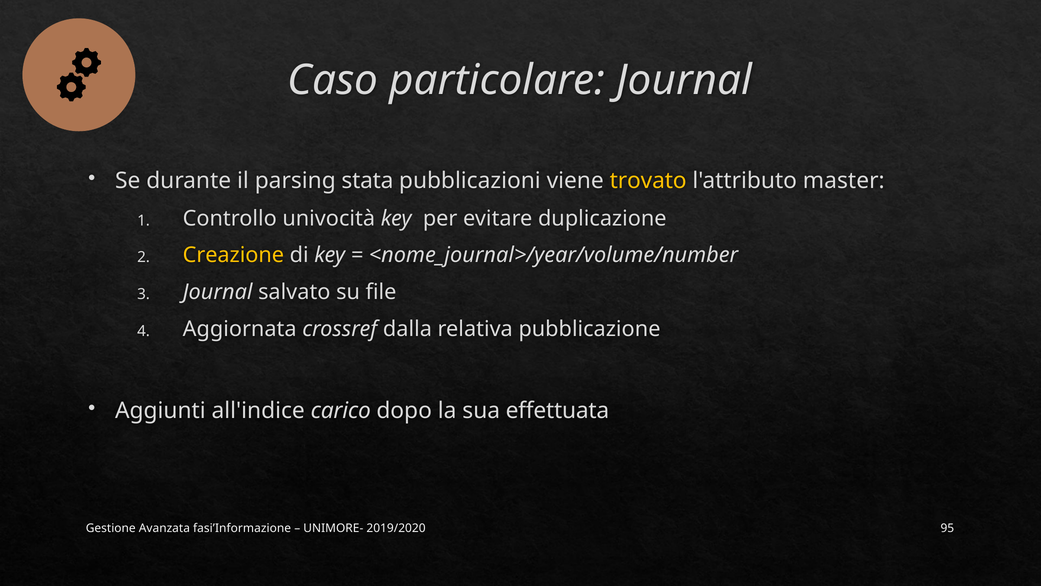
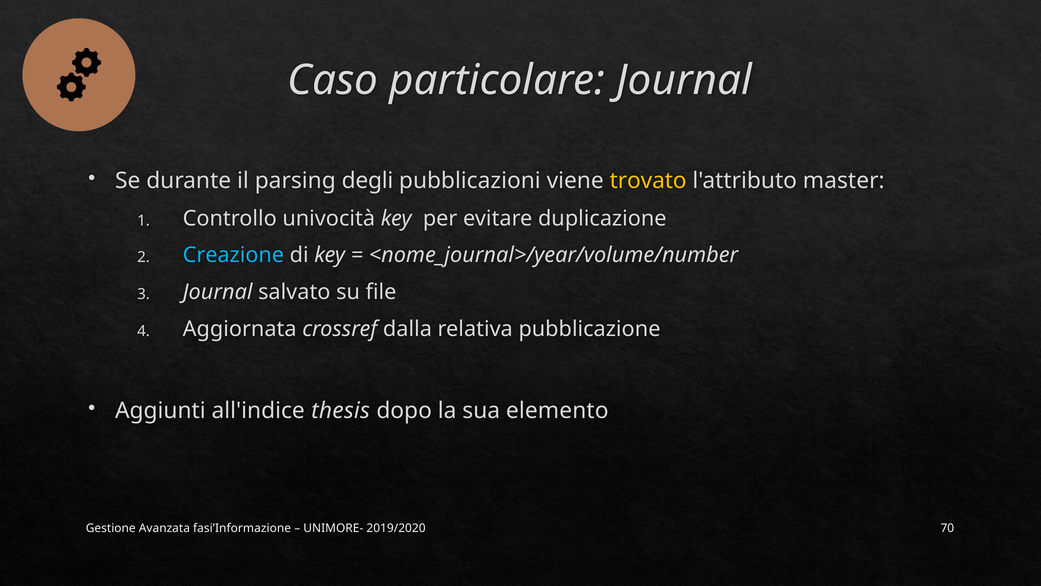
stata: stata -> degli (367, 181)
Creazione colour: yellow -> light blue (233, 255)
carico: carico -> thesis (341, 411)
effettuata: effettuata -> elemento (557, 411)
95: 95 -> 70 (947, 528)
